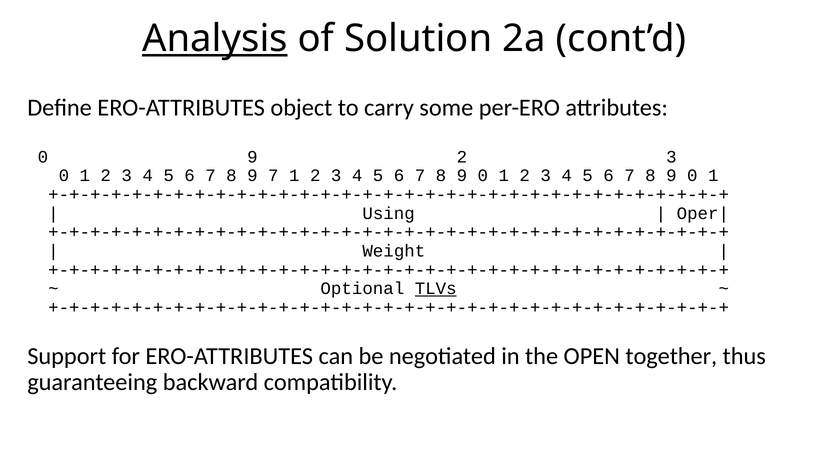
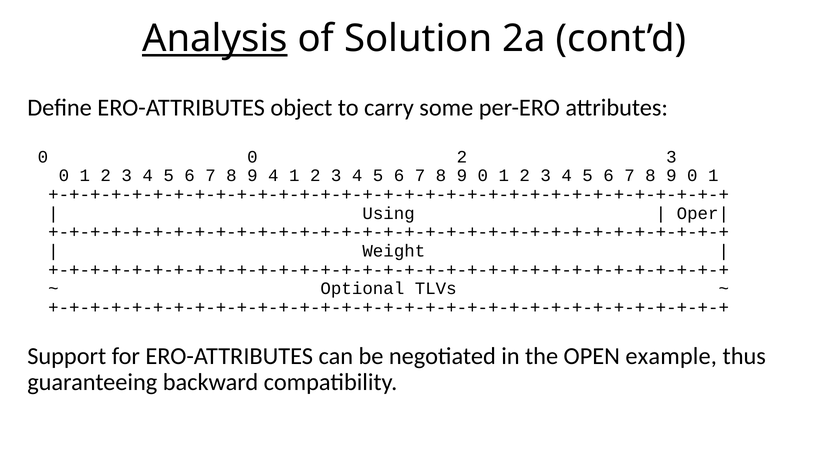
0 9: 9 -> 0 (252, 157)
9 7: 7 -> 4 (273, 176)
TLVs underline: present -> none (436, 289)
together: together -> example (671, 356)
